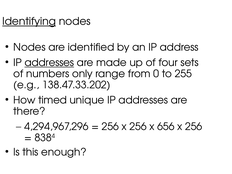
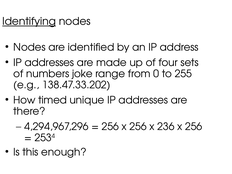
addresses underline: present -> none (49, 63)
only: only -> joke (82, 74)
656: 656 -> 236 (166, 127)
838: 838 -> 253 (43, 138)
